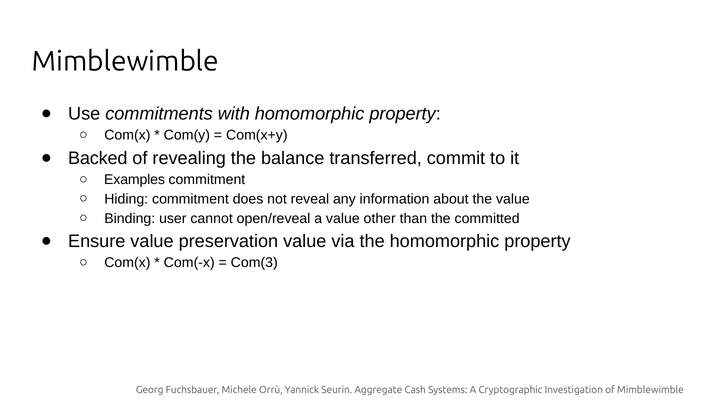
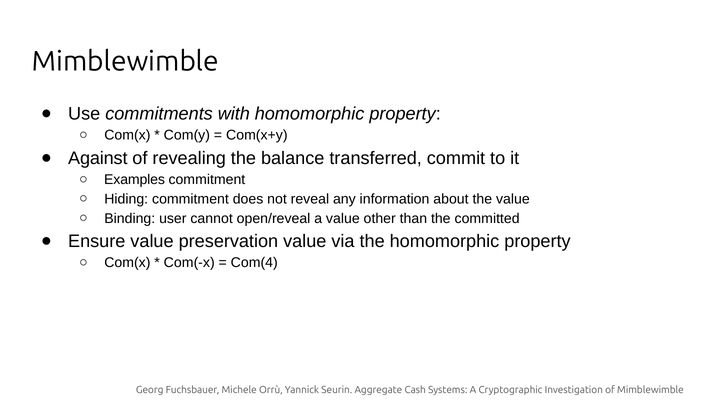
Backed: Backed -> Against (98, 158)
Com(3: Com(3 -> Com(4 (254, 263)
